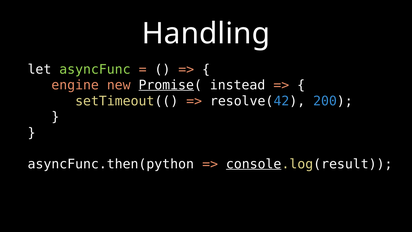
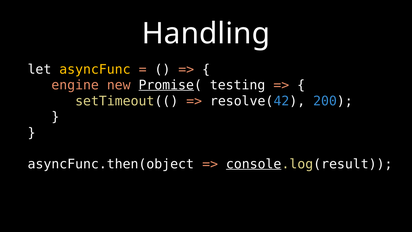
asyncFunc colour: light green -> yellow (95, 69)
instead: instead -> testing (238, 85)
asyncFunc.then(python: asyncFunc.then(python -> asyncFunc.then(object (111, 164)
